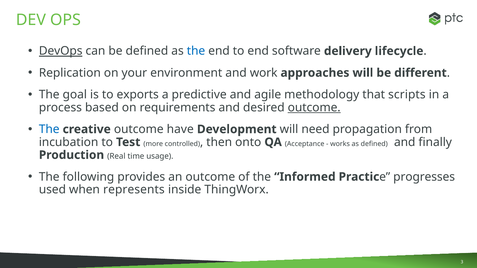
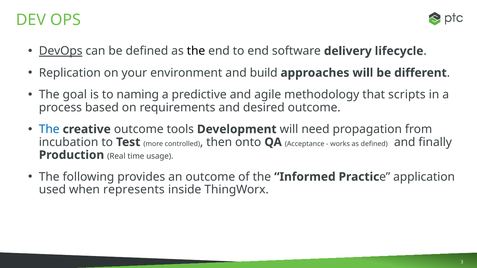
the colour: blue -> black (196, 51)
work: work -> build (264, 73)
exports: exports -> naming (138, 95)
outcome underline: present -> none (314, 108)
have: have -> tools (180, 129)
progresses: progresses -> application (424, 177)
